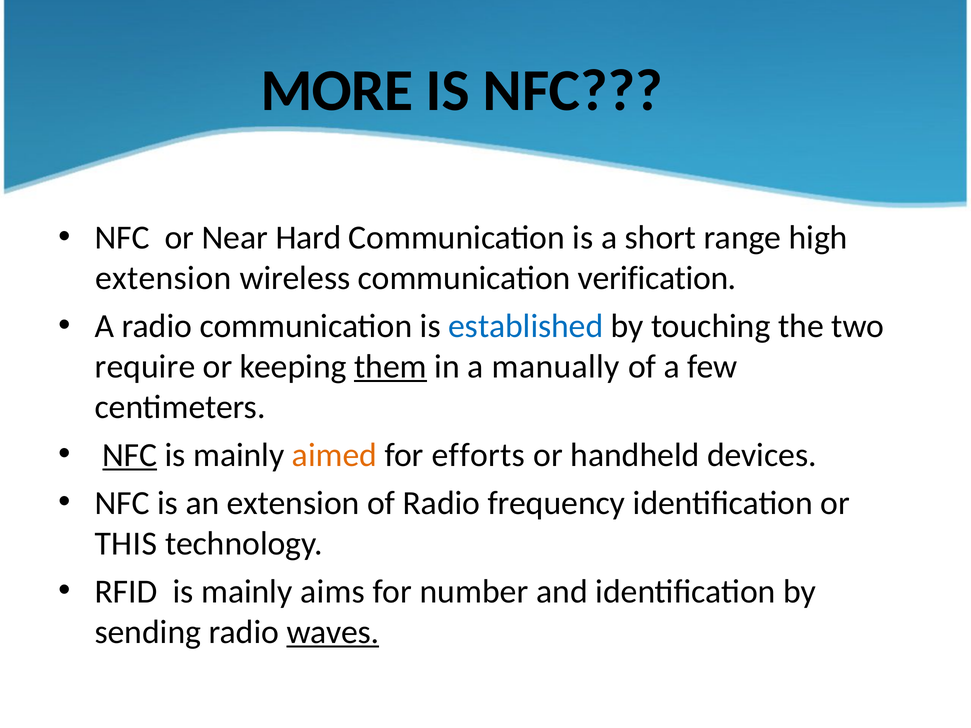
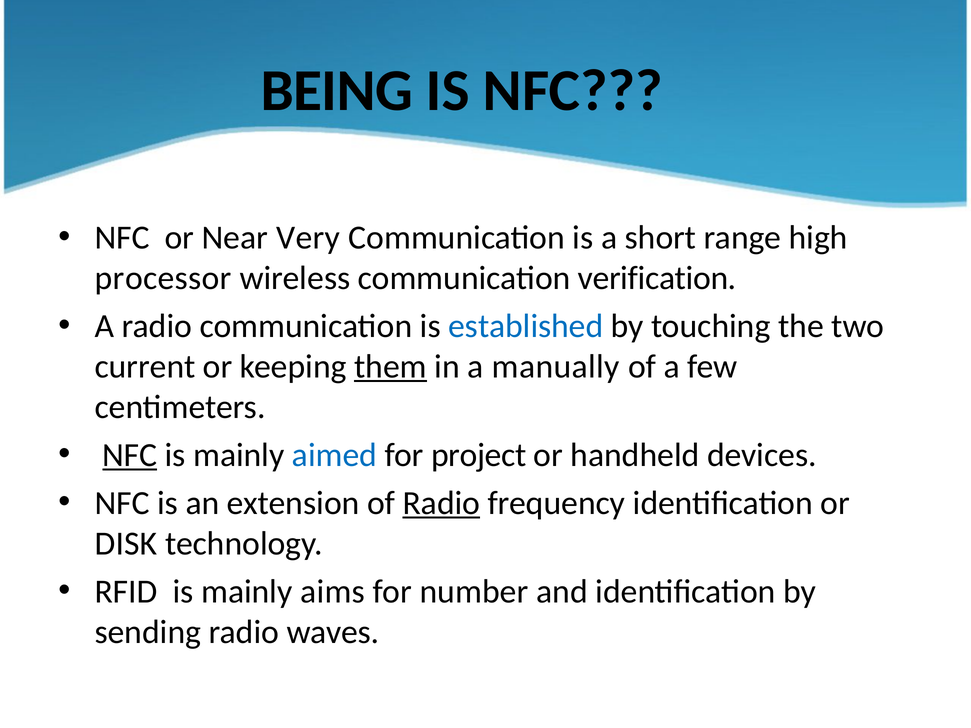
MORE: MORE -> BEING (337, 91)
Hard: Hard -> Very (308, 238)
extension: extension -> processor (163, 278)
require: require -> current (145, 367)
aimed colour: orange -> blue (335, 455)
efforts: efforts -> project (479, 455)
Radio underline: none -> present (441, 503)
THIS: THIS -> DISK (126, 544)
waves underline: present -> none (333, 632)
